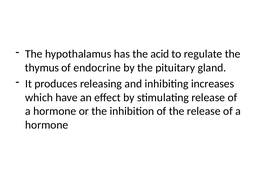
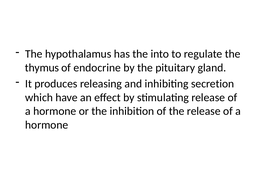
acid: acid -> into (160, 54)
increases: increases -> secretion (213, 84)
